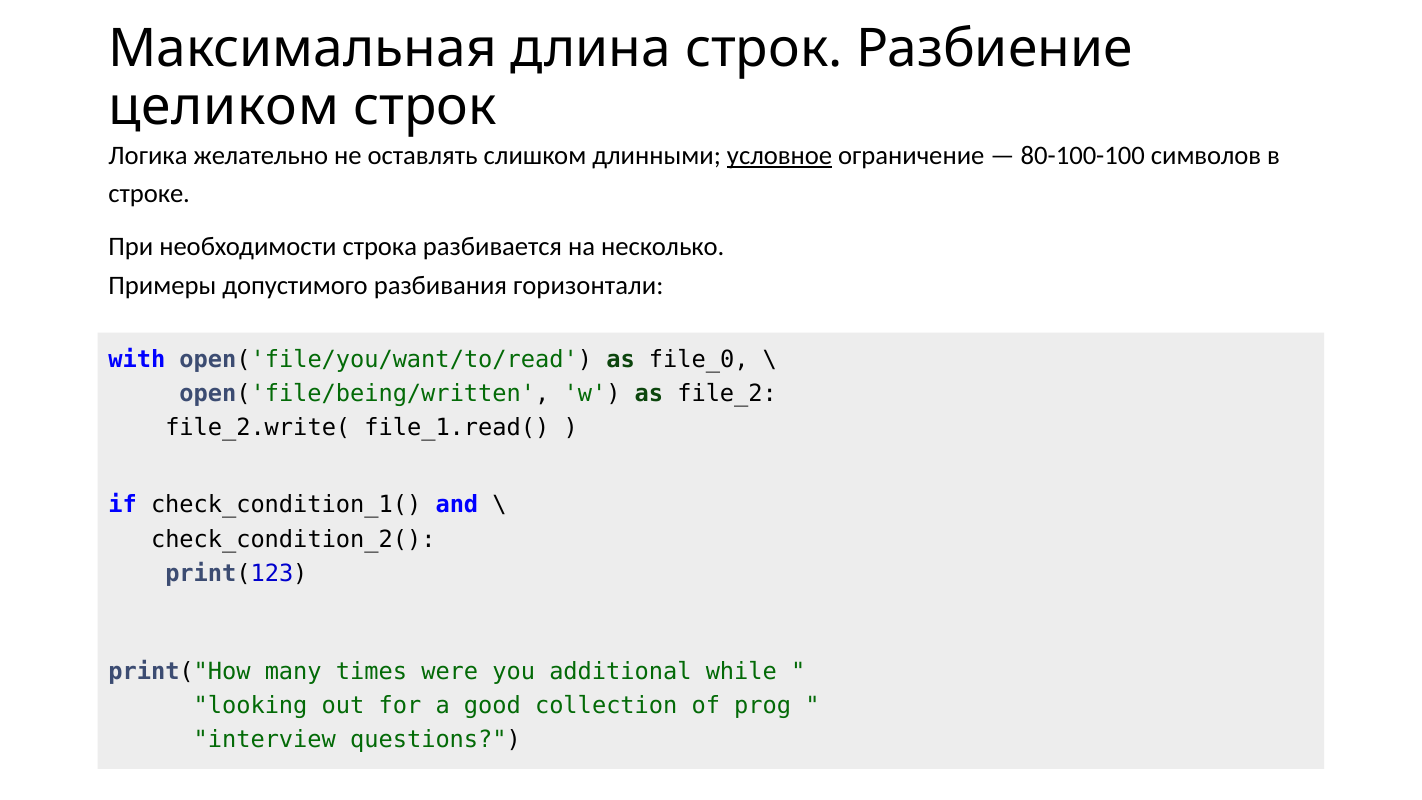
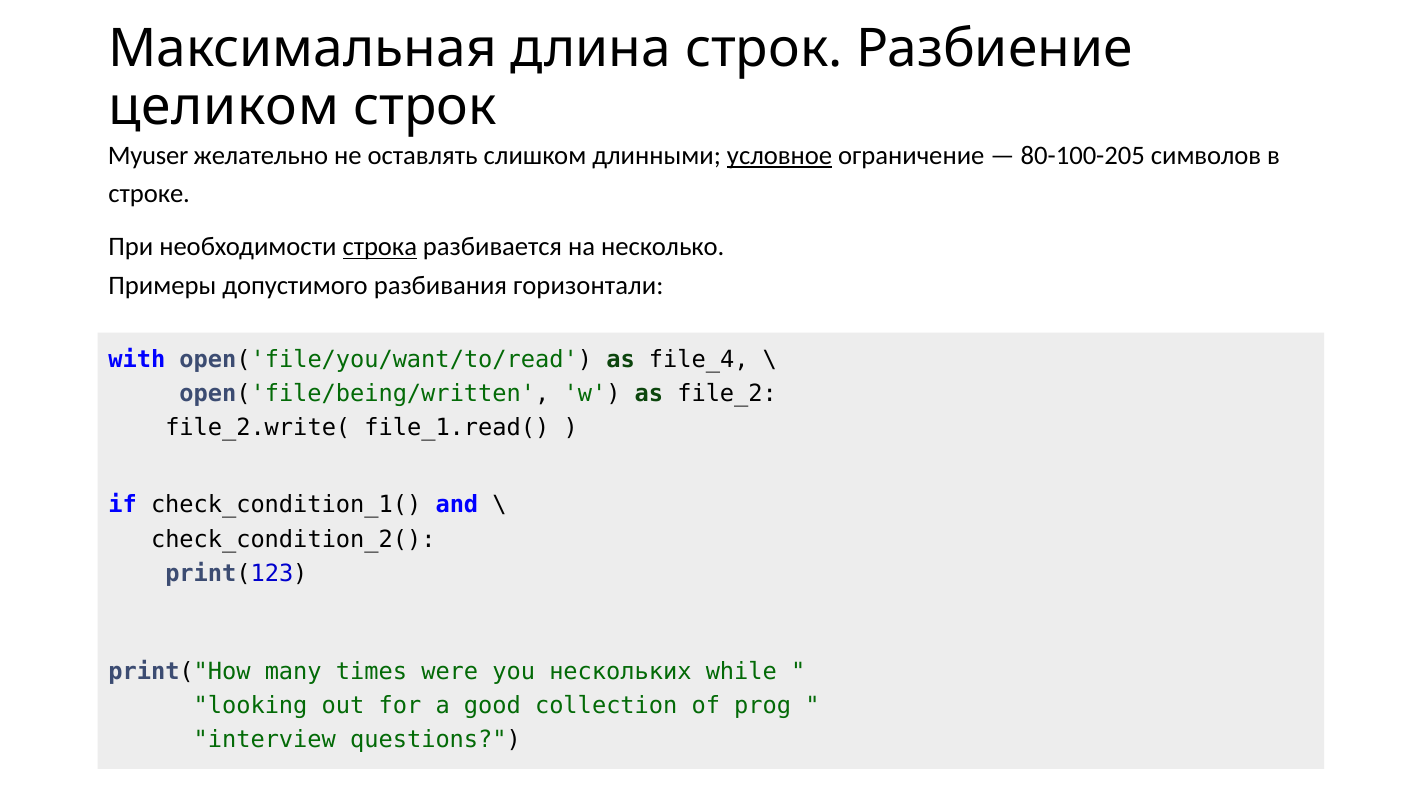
Логика: Логика -> Myuser (148, 156)
80-100-100: 80-100-100 -> 80-100-205 (1083, 156)
строка underline: none -> present (380, 247)
file_0: file_0 -> file_4 (699, 360)
additional: additional -> нескольких (620, 671)
